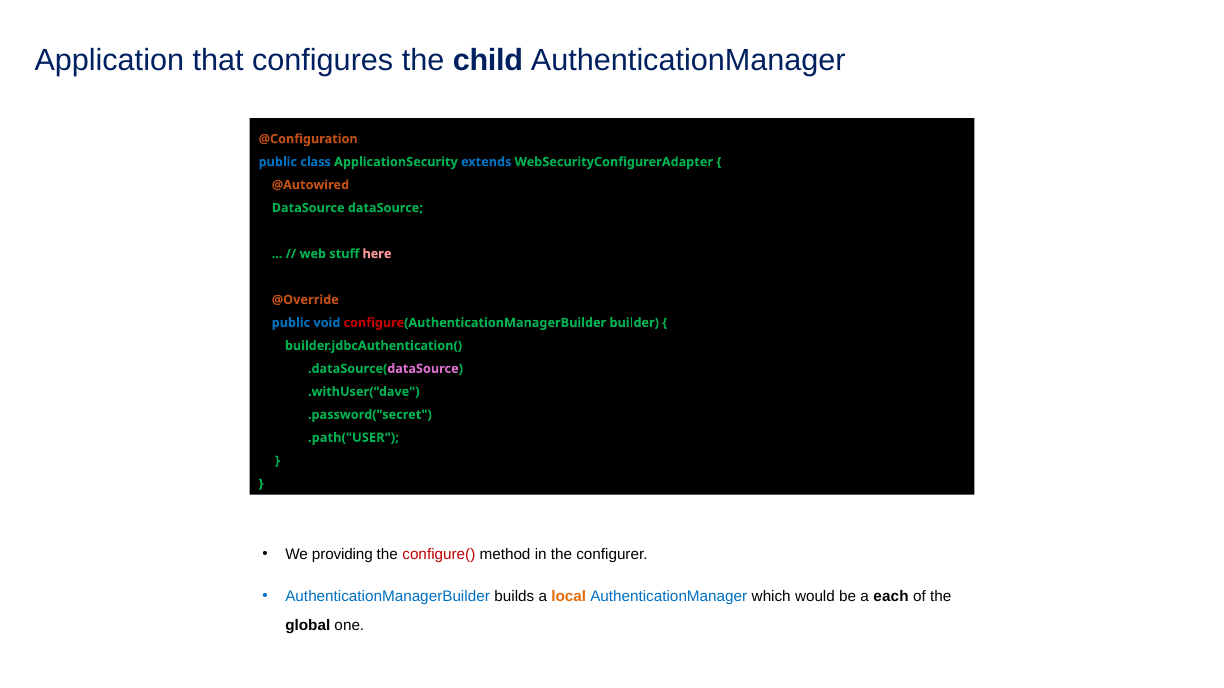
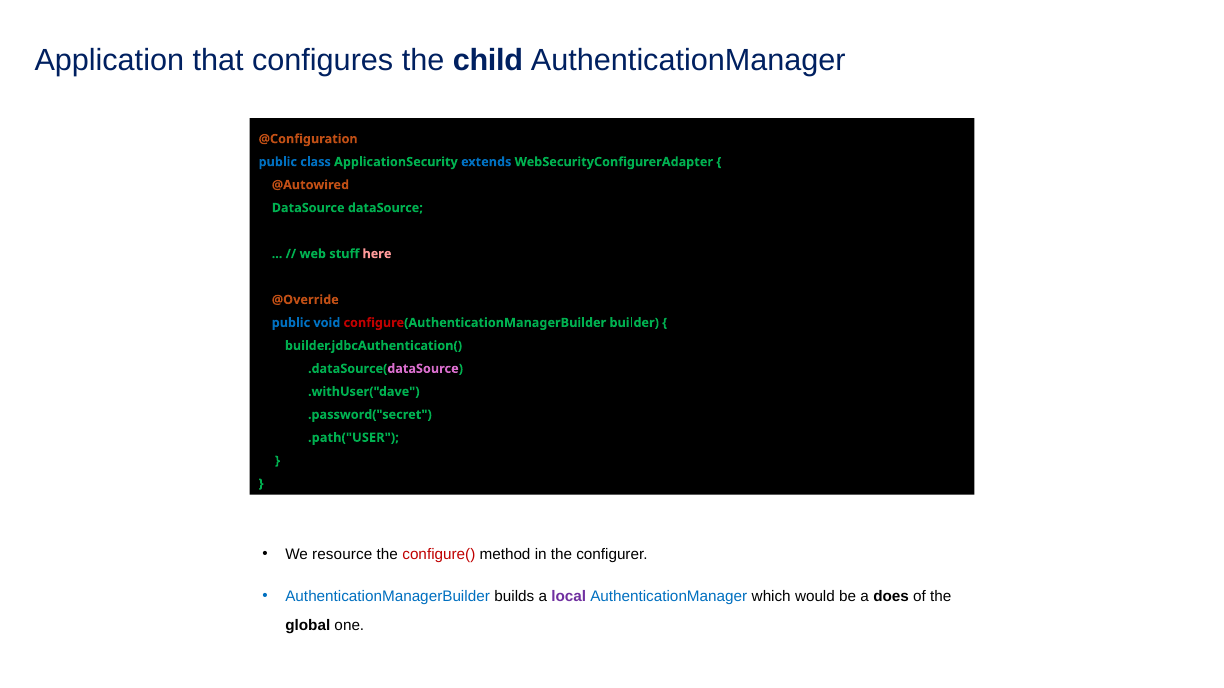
providing: providing -> resource (342, 554)
local colour: orange -> purple (569, 597)
each: each -> does (891, 597)
